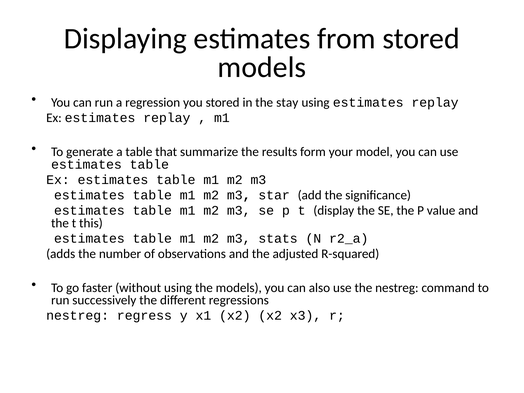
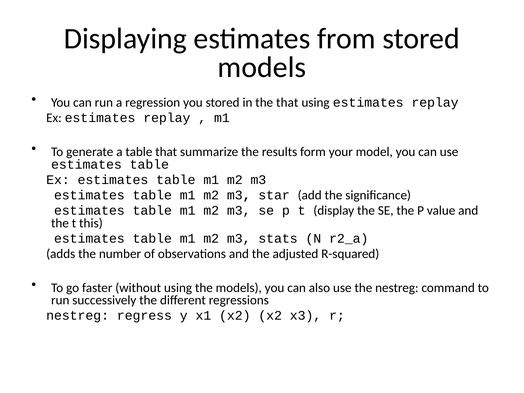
the stay: stay -> that (287, 103)
